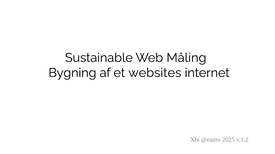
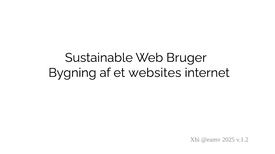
Måling: Måling -> Bruger (186, 58)
